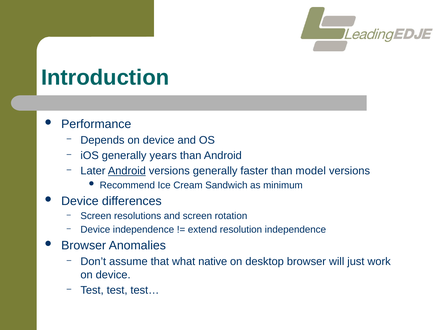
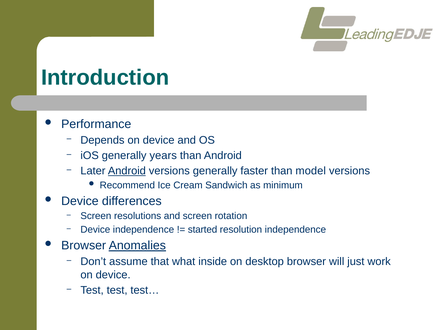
extend: extend -> started (203, 230)
Anomalies underline: none -> present (137, 246)
native: native -> inside (213, 262)
